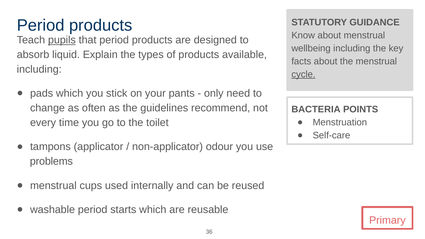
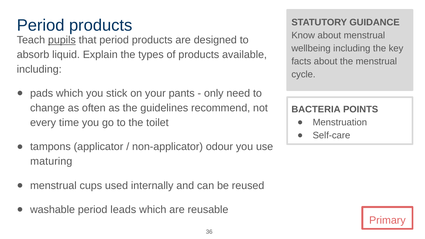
cycle underline: present -> none (303, 74)
problems: problems -> maturing (51, 161)
starts: starts -> leads (123, 210)
